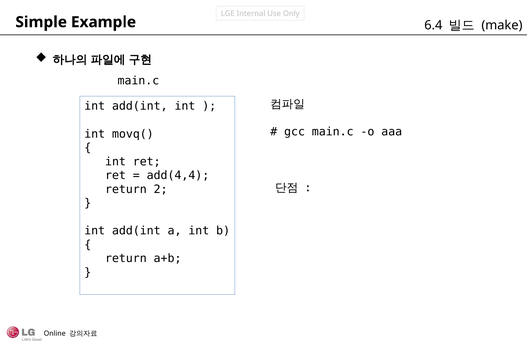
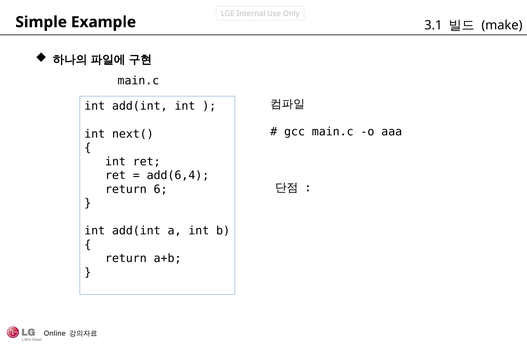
6.4: 6.4 -> 3.1 (433, 25)
movq(: movq( -> next( (133, 134)
add(4,4: add(4,4 -> add(6,4 (178, 175)
2: 2 -> 6 (161, 189)
